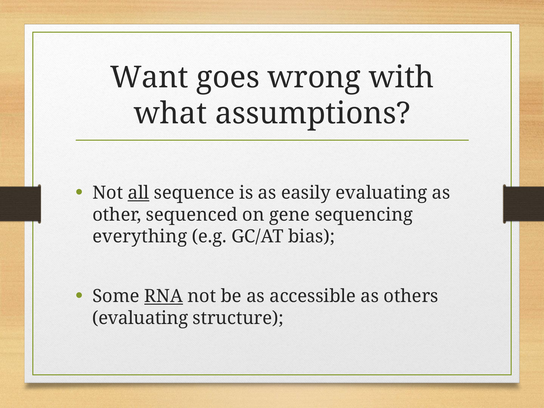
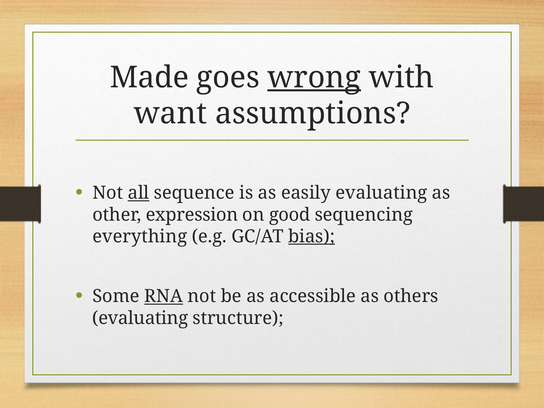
Want: Want -> Made (149, 77)
wrong underline: none -> present (314, 77)
what: what -> want (170, 114)
sequenced: sequenced -> expression (192, 215)
gene: gene -> good (290, 215)
bias underline: none -> present (312, 236)
